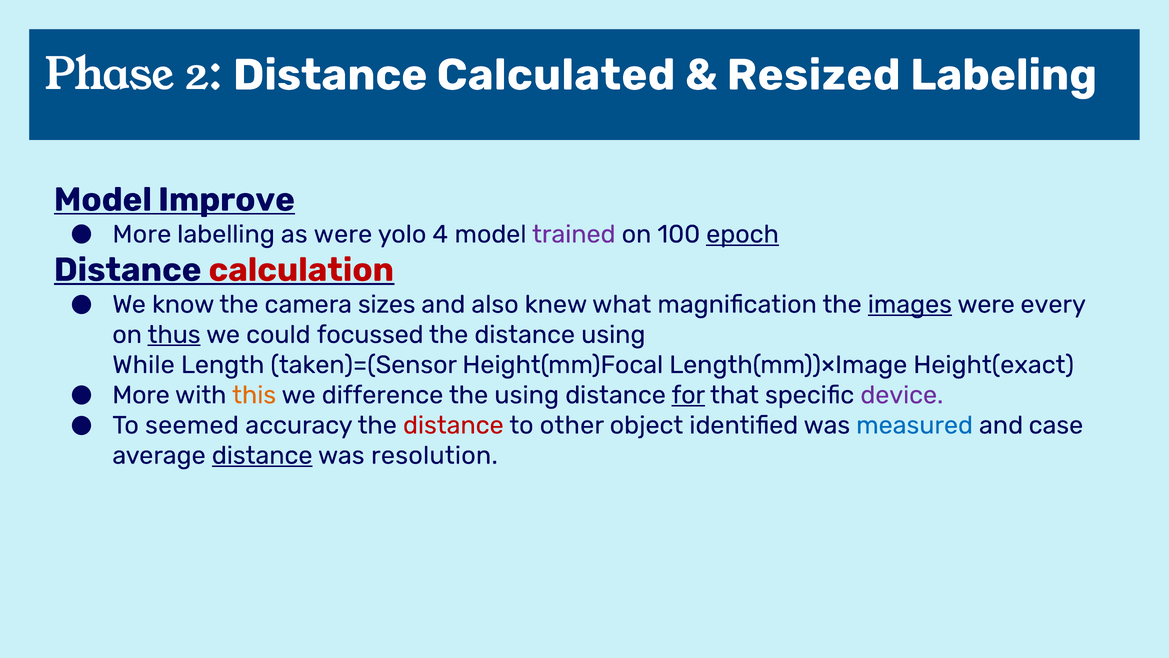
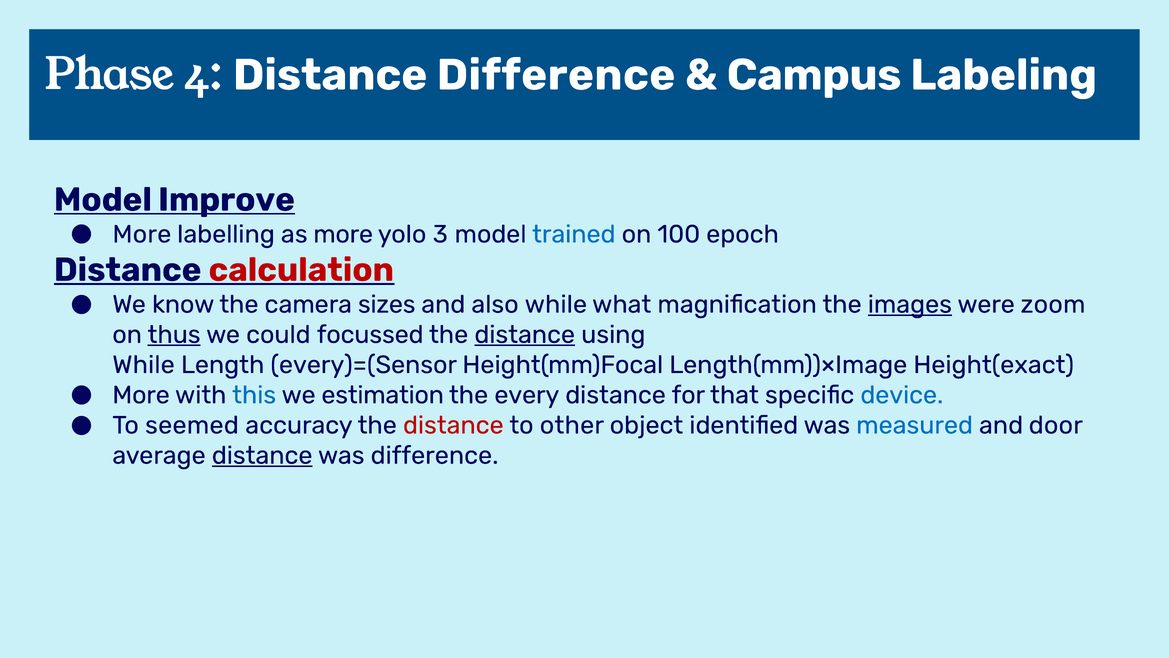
2: 2 -> 4 (204, 75)
Distance Calculated: Calculated -> Difference (556, 75)
Resized: Resized -> Campus (814, 75)
as were: were -> more (343, 234)
4: 4 -> 3 (440, 234)
trained colour: purple -> blue (574, 234)
epoch underline: present -> none (743, 234)
also knew: knew -> while (556, 304)
every: every -> zoom (1053, 304)
distance underline: none -> present (525, 334)
taken)=(Sensor: taken)=(Sensor -> every)=(Sensor (364, 365)
this colour: orange -> blue (254, 395)
difference: difference -> estimation (383, 395)
the using: using -> every (527, 395)
for underline: present -> none (688, 395)
device colour: purple -> blue (902, 395)
case: case -> door (1056, 425)
was resolution: resolution -> difference (435, 455)
